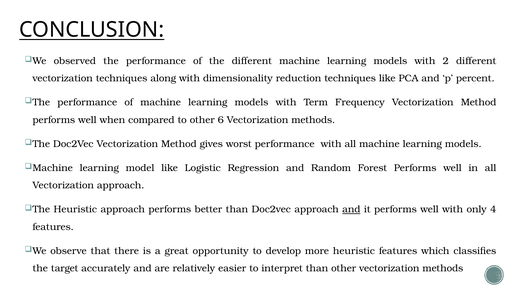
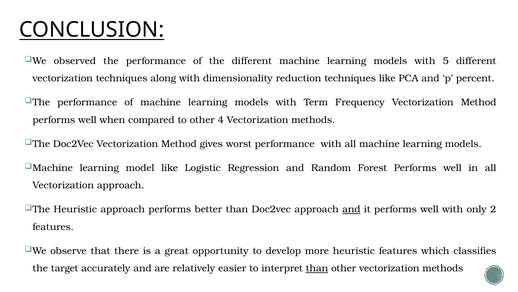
2: 2 -> 5 (446, 61)
6: 6 -> 4 (221, 120)
4: 4 -> 2 (493, 209)
than underline: none -> present (317, 268)
